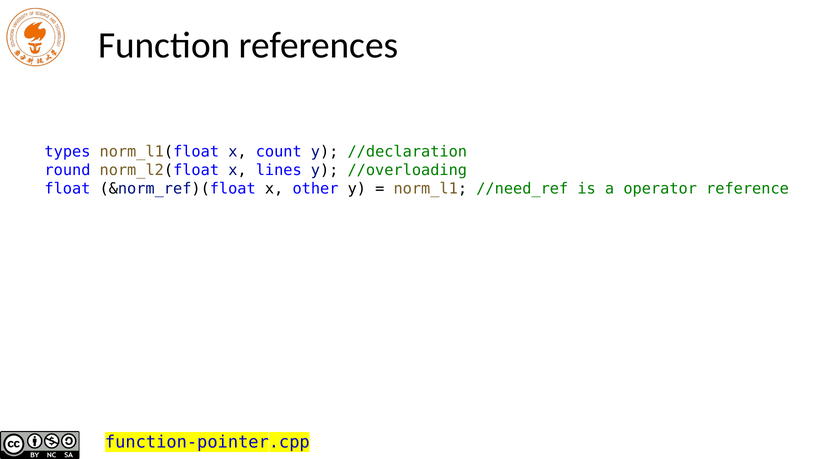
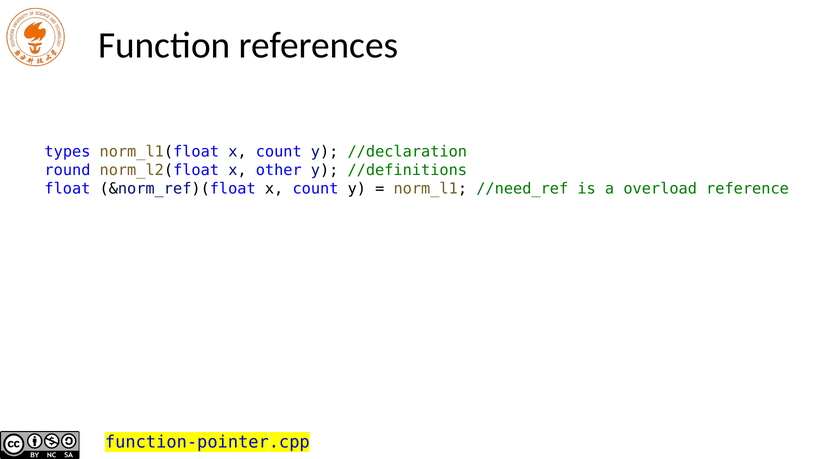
lines: lines -> other (279, 170)
//overloading: //overloading -> //definitions (407, 170)
&norm_ref)(float x other: other -> count (316, 188)
operator: operator -> overload (660, 188)
